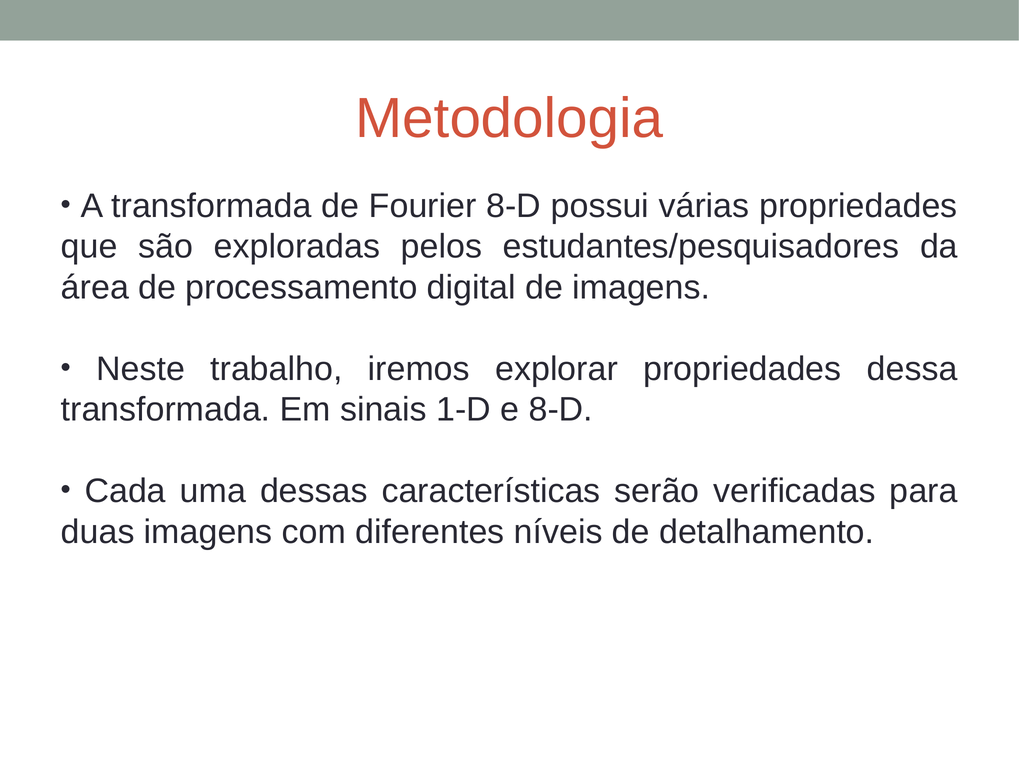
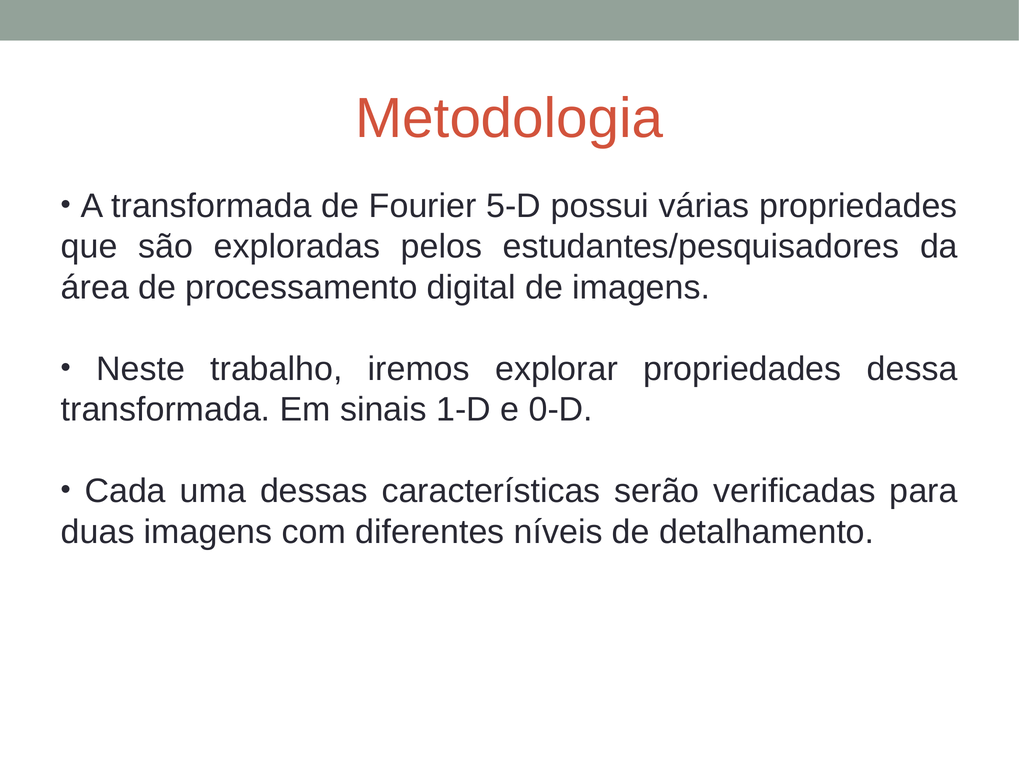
Fourier 8-D: 8-D -> 5-D (514, 206)
e 8-D: 8-D -> 0-D (561, 410)
